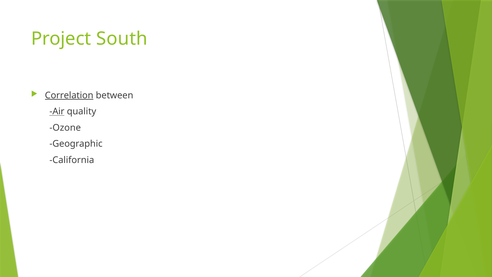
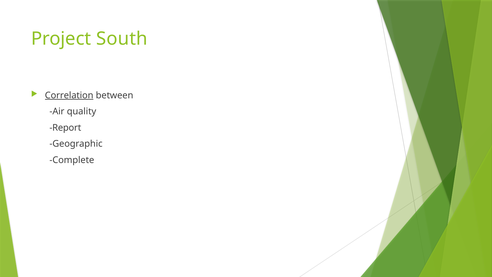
Air underline: present -> none (57, 111)
Ozone: Ozone -> Report (65, 128)
California: California -> Complete (72, 160)
